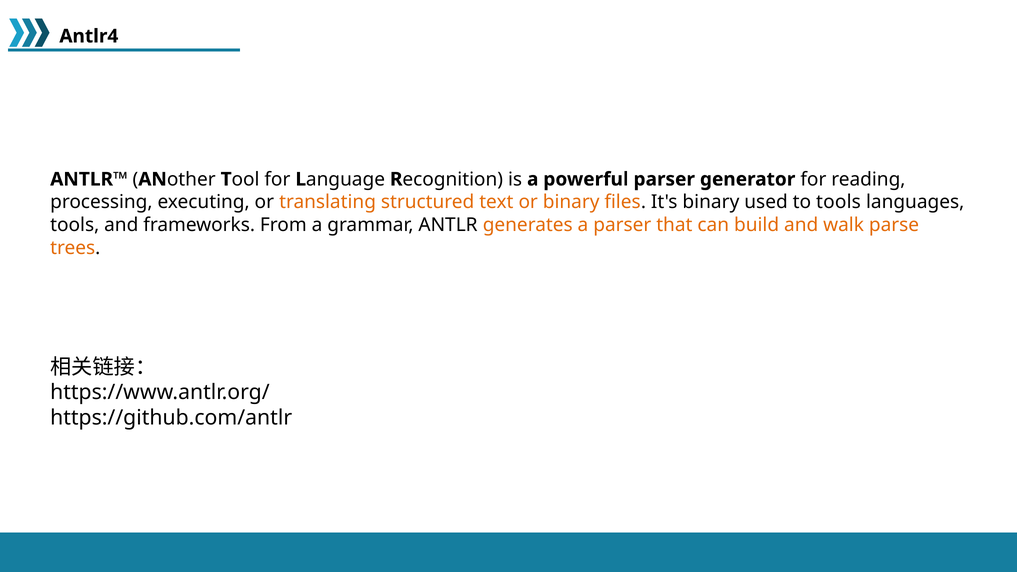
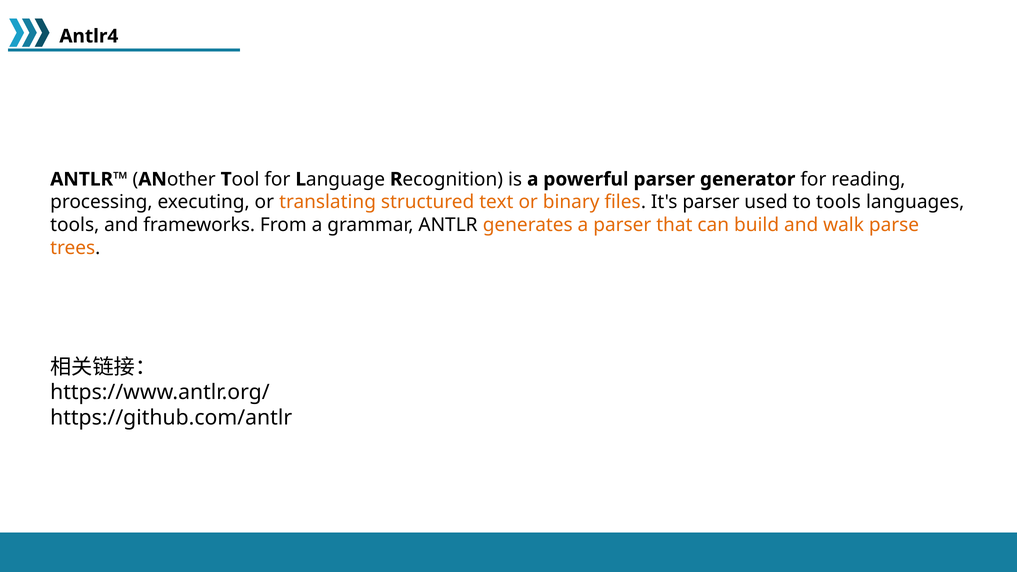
It's binary: binary -> parser (711, 202)
